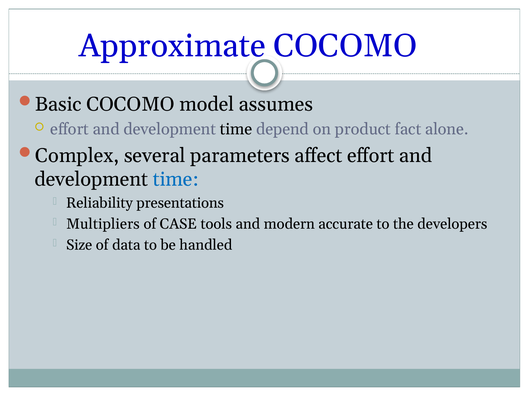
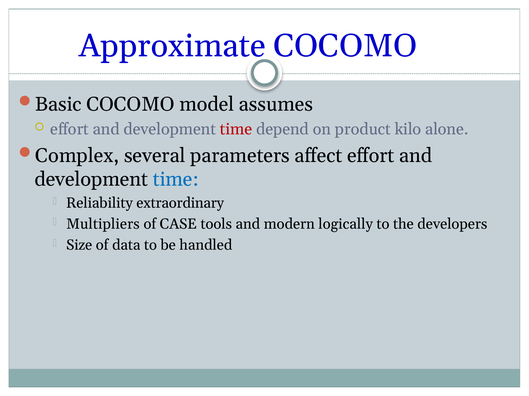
time colour: black -> red (236, 130)
fact: fact -> kilo (408, 130)
presentations: presentations -> extraordinary (180, 203)
accurate: accurate -> logically (346, 224)
